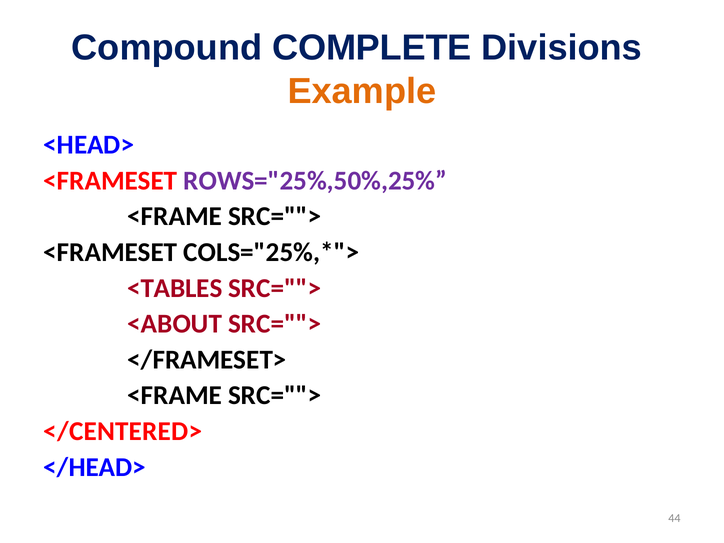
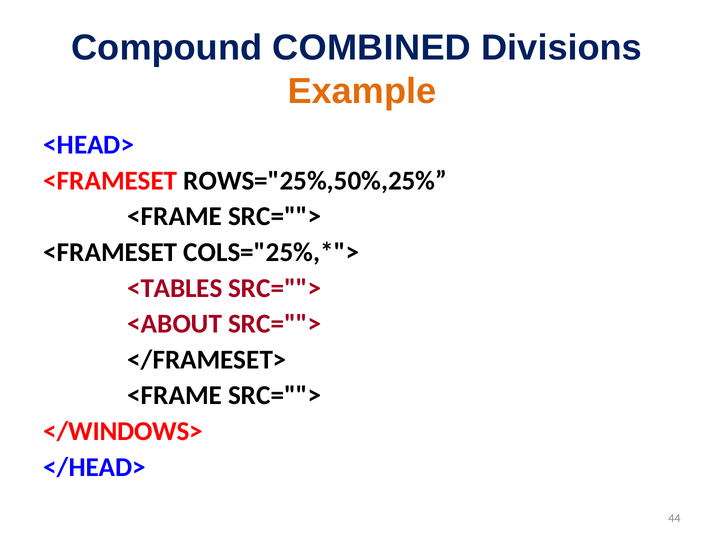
COMPLETE: COMPLETE -> COMBINED (372, 48)
ROWS="25%,50%,25% colour: purple -> black (315, 181)
</CENTERED>: </CENTERED> -> </WINDOWS> (123, 431)
